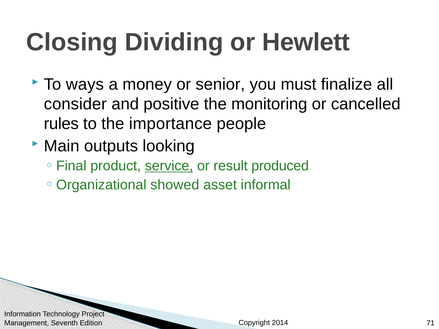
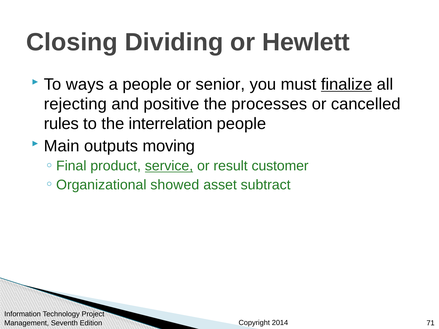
a money: money -> people (147, 84)
finalize underline: none -> present (347, 84)
consider: consider -> rejecting (75, 104)
monitoring: monitoring -> processes (269, 104)
importance: importance -> interrelation (171, 124)
looking: looking -> moving (169, 146)
produced: produced -> customer (280, 166)
informal: informal -> subtract (266, 185)
